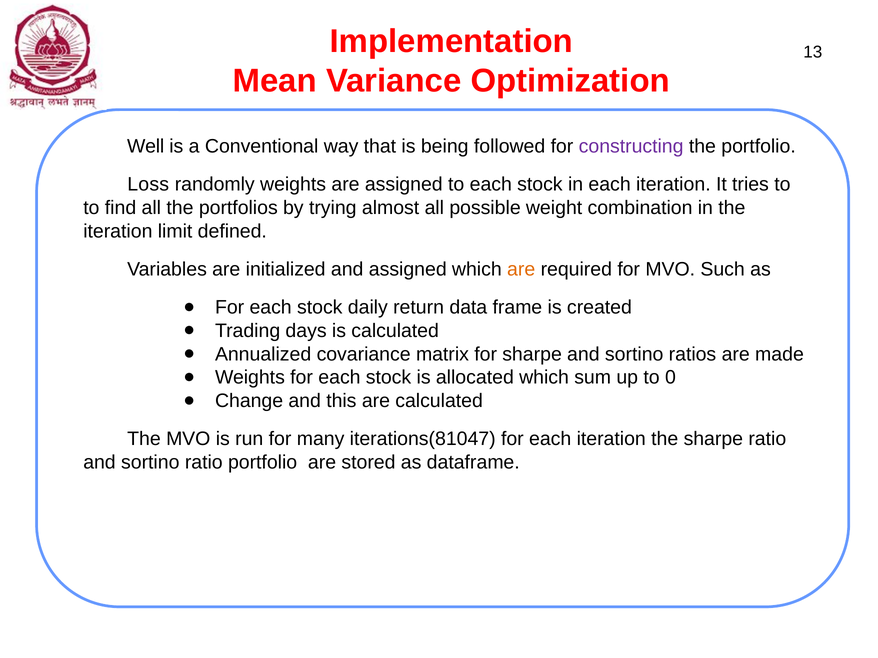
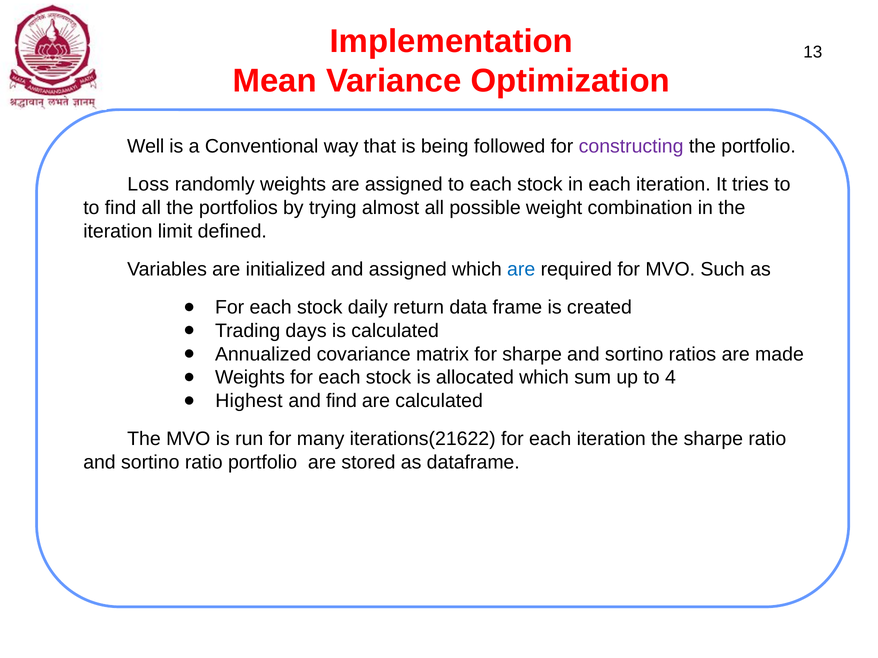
are colour: orange -> blue (521, 270)
0: 0 -> 4 (670, 378)
Change: Change -> Highest (249, 401)
and this: this -> find (341, 401)
iterations(81047: iterations(81047 -> iterations(21622 (423, 439)
